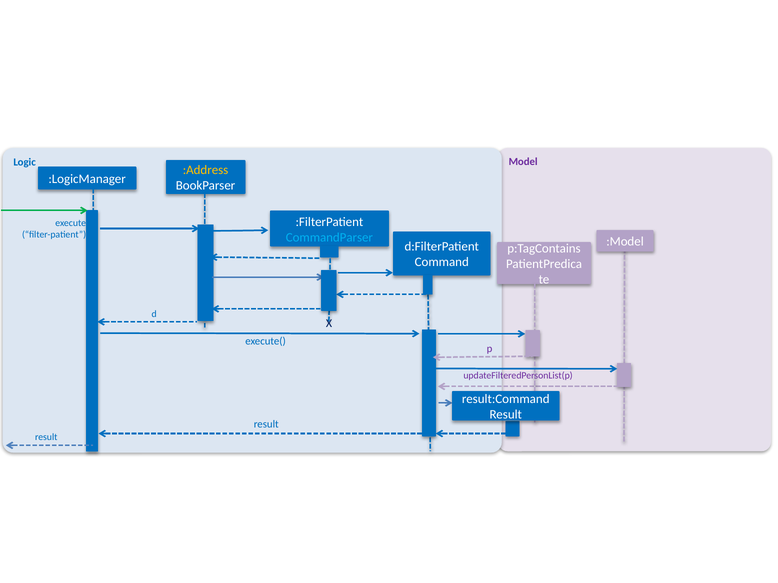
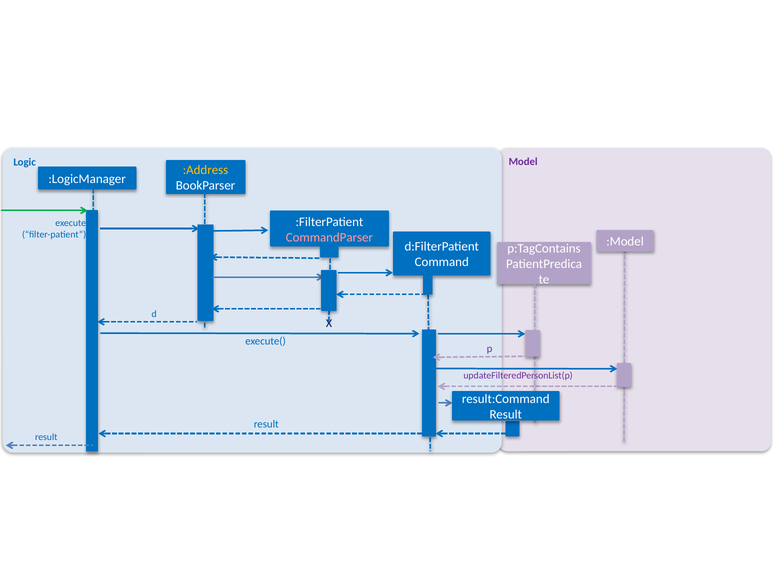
CommandParser colour: light blue -> pink (329, 237)
